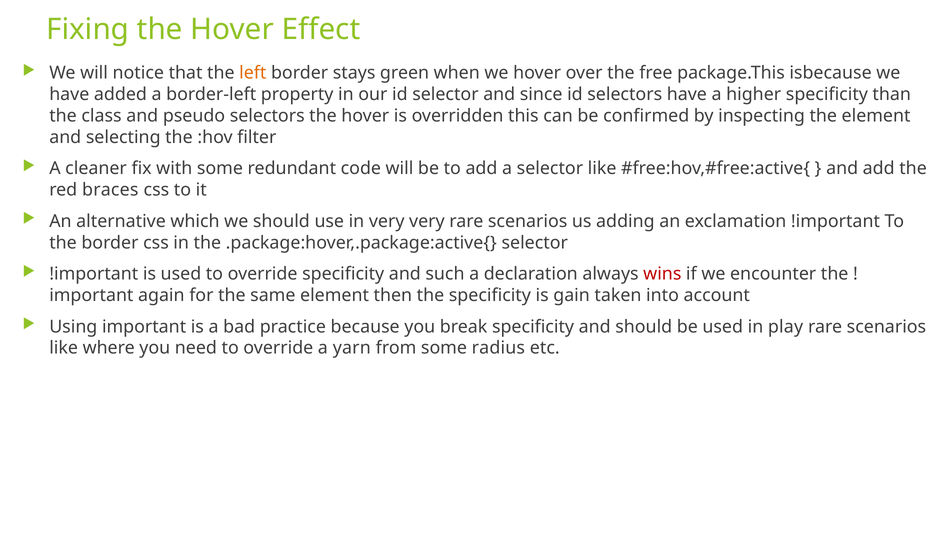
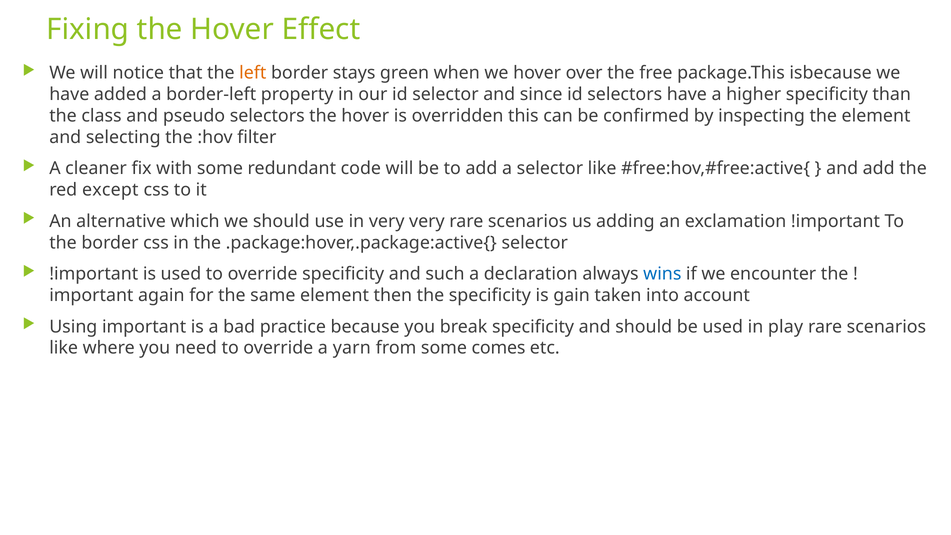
braces: braces -> except (110, 190)
wins colour: red -> blue (662, 274)
radius: radius -> comes (499, 348)
